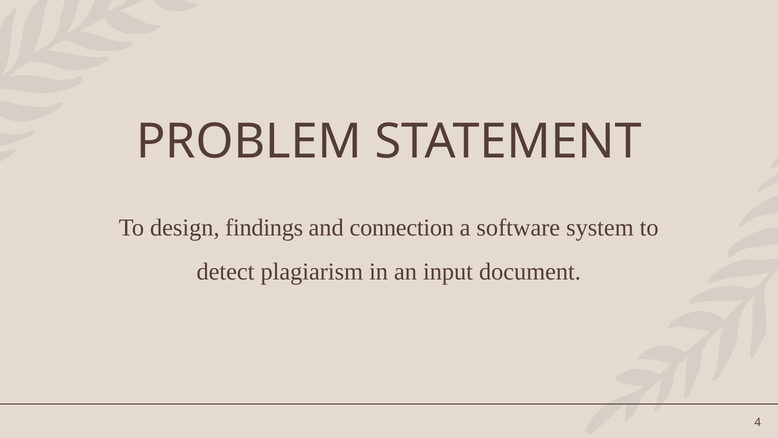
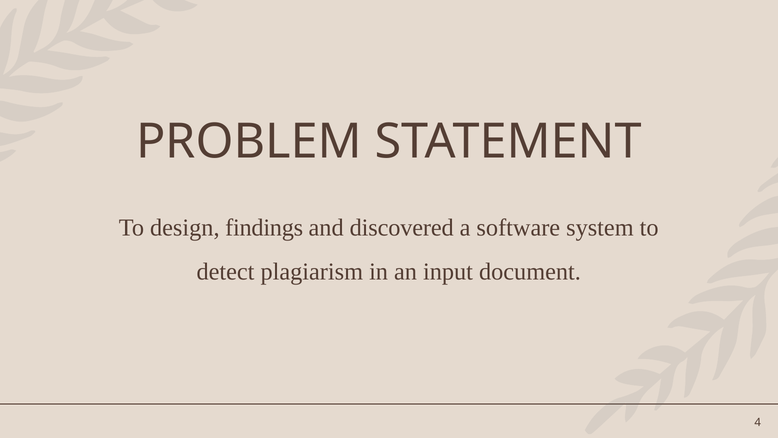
connection: connection -> discovered (402, 228)
